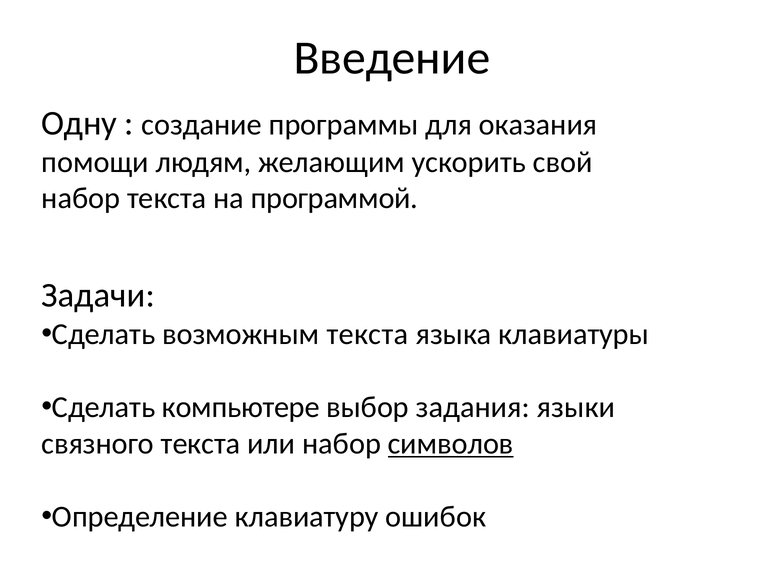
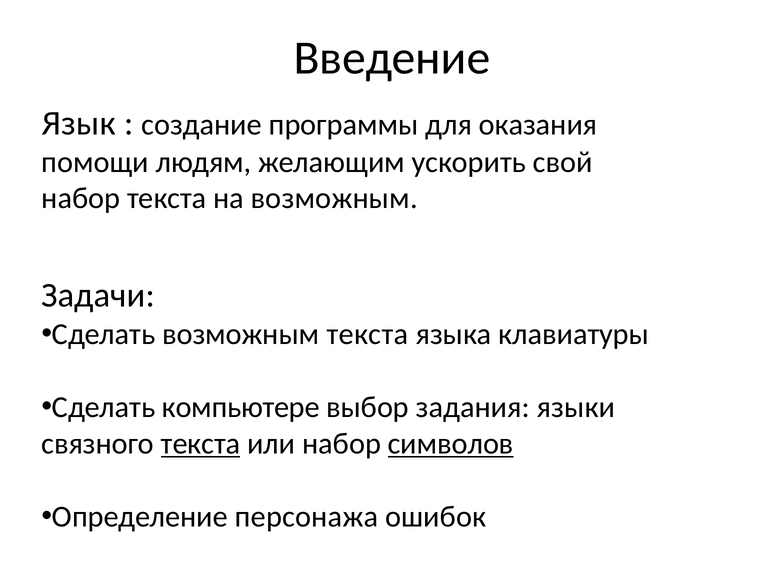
Одну: Одну -> Язык (79, 123)
на программой: программой -> возможным (334, 198)
текста underline: none -> present (201, 444)
клавиатуру: клавиатуру -> персонажа (307, 516)
